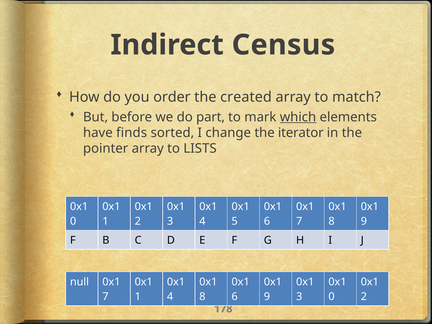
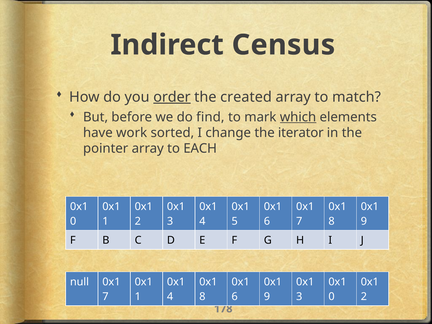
order underline: none -> present (172, 97)
part: part -> find (210, 117)
finds: finds -> work (132, 133)
LISTS: LISTS -> EACH (200, 149)
